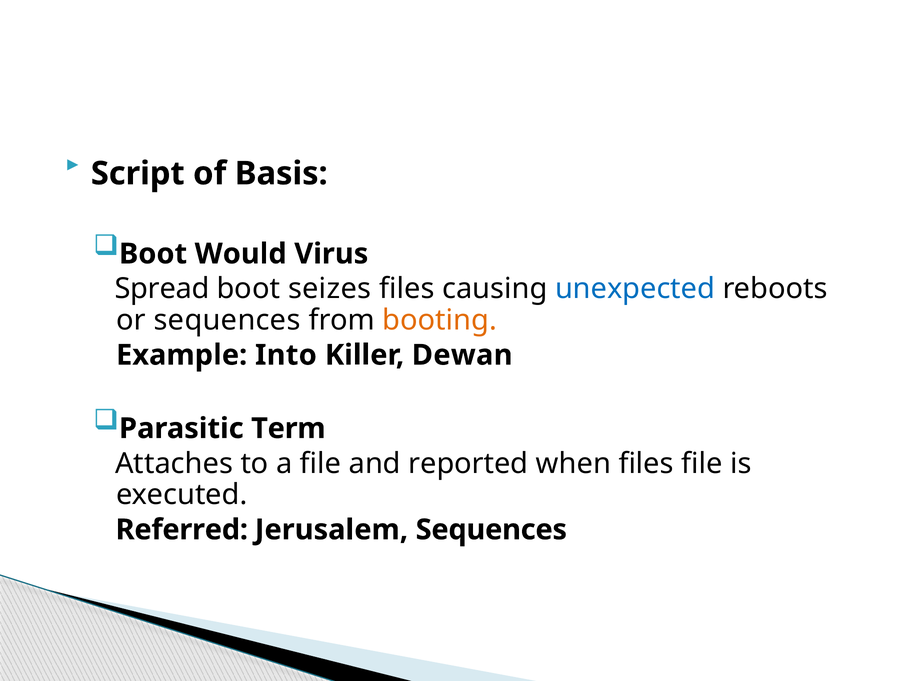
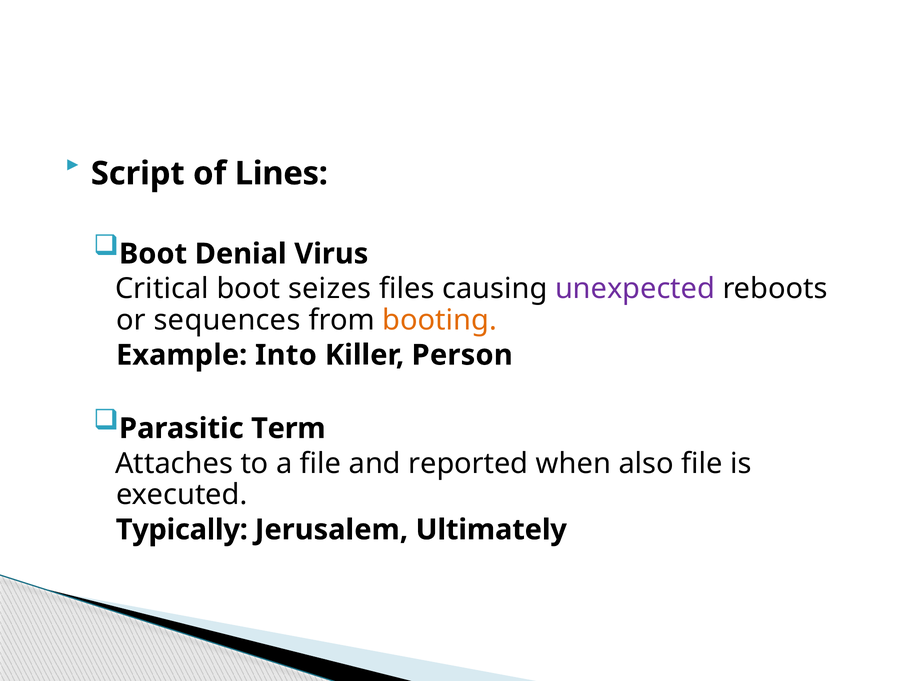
Basis: Basis -> Lines (281, 174)
Would: Would -> Denial (241, 254)
Spread: Spread -> Critical (162, 289)
unexpected colour: blue -> purple (635, 289)
Dewan: Dewan -> Person (462, 355)
when files: files -> also (646, 464)
Referred: Referred -> Typically (182, 530)
Jerusalem Sequences: Sequences -> Ultimately (491, 530)
